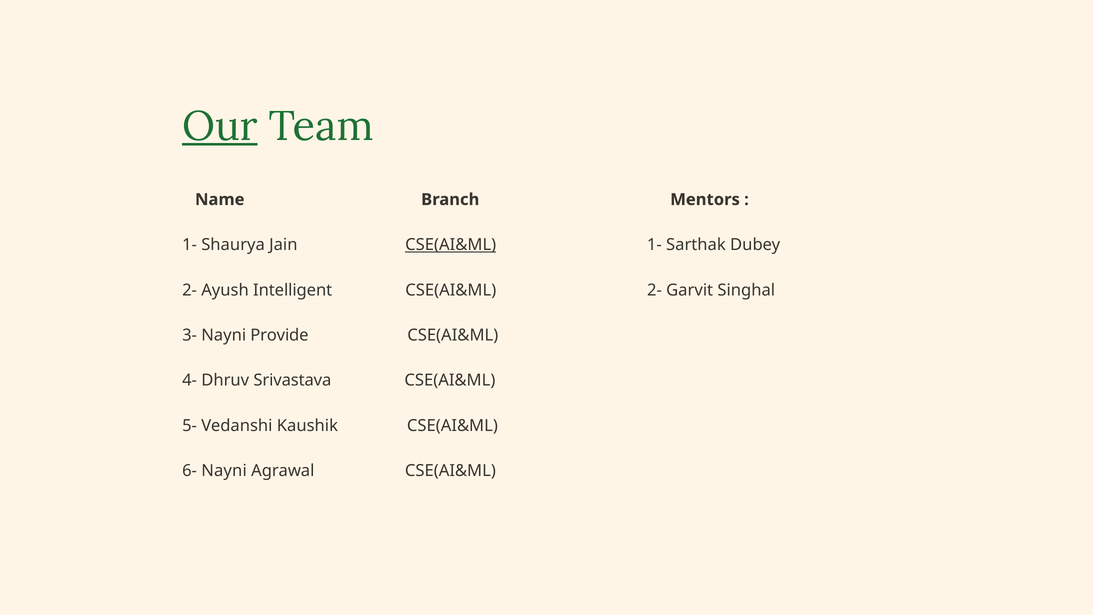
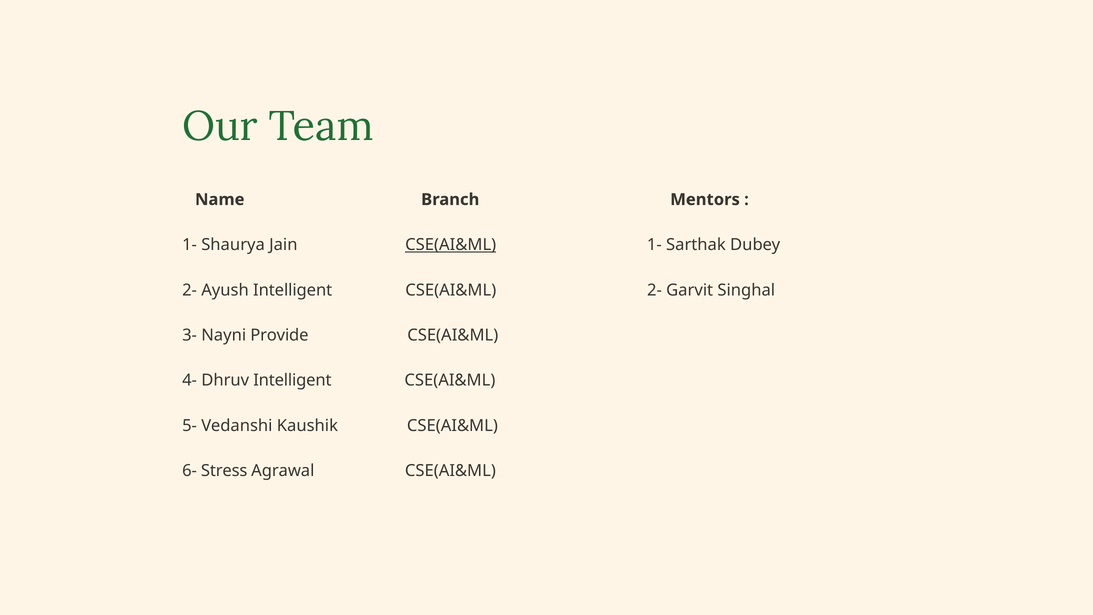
Our underline: present -> none (220, 127)
Dhruv Srivastava: Srivastava -> Intelligent (292, 380)
6- Nayni: Nayni -> Stress (224, 471)
